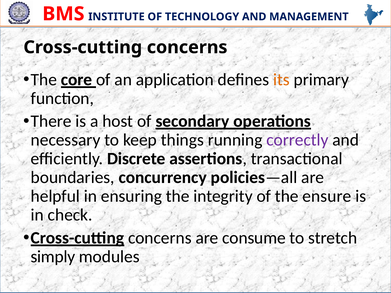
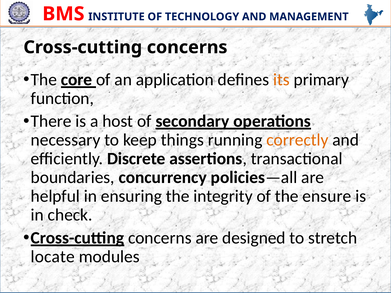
correctly colour: purple -> orange (297, 140)
consume: consume -> designed (254, 238)
simply: simply -> locate (53, 257)
